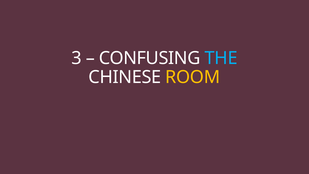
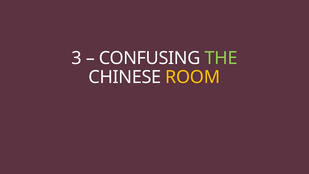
THE colour: light blue -> light green (221, 58)
